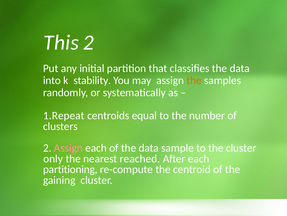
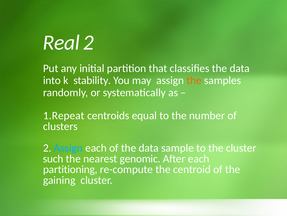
This: This -> Real (61, 42)
Assign colour: pink -> light blue (68, 147)
only: only -> such (53, 158)
reached: reached -> genomic (140, 158)
